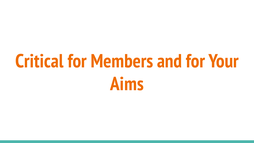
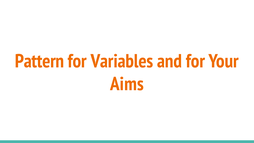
Critical: Critical -> Pattern (40, 61)
Members: Members -> Variables (122, 61)
